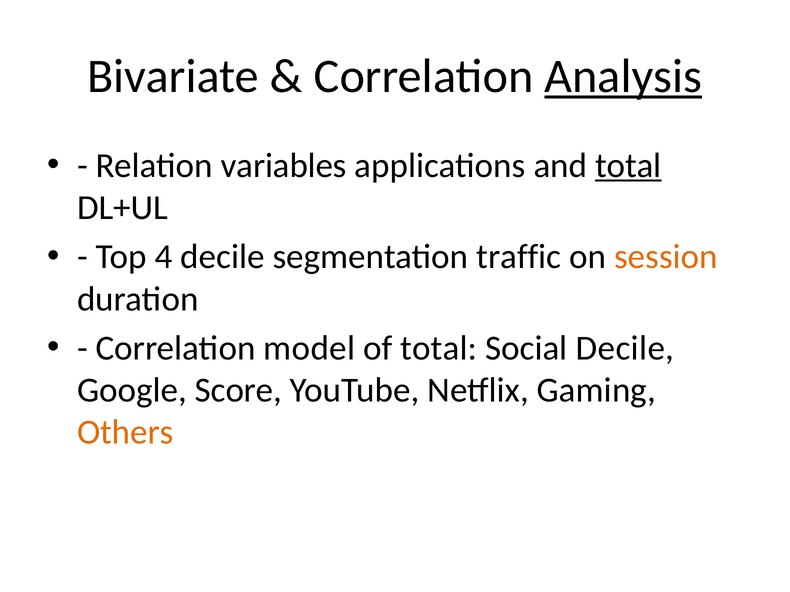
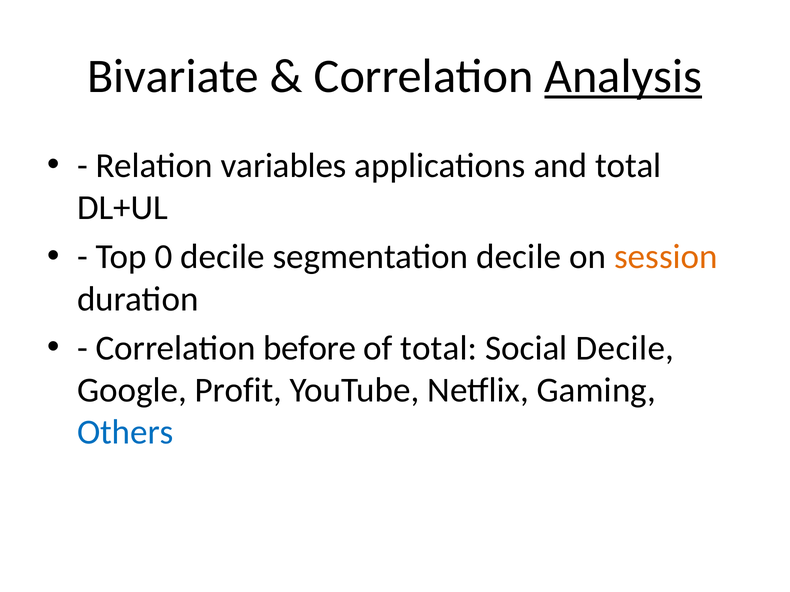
total underline: present -> none (628, 166)
4: 4 -> 0 (163, 257)
segmentation traffic: traffic -> decile (519, 257)
model: model -> before (310, 348)
Score: Score -> Profit (238, 391)
Others colour: orange -> blue (125, 433)
